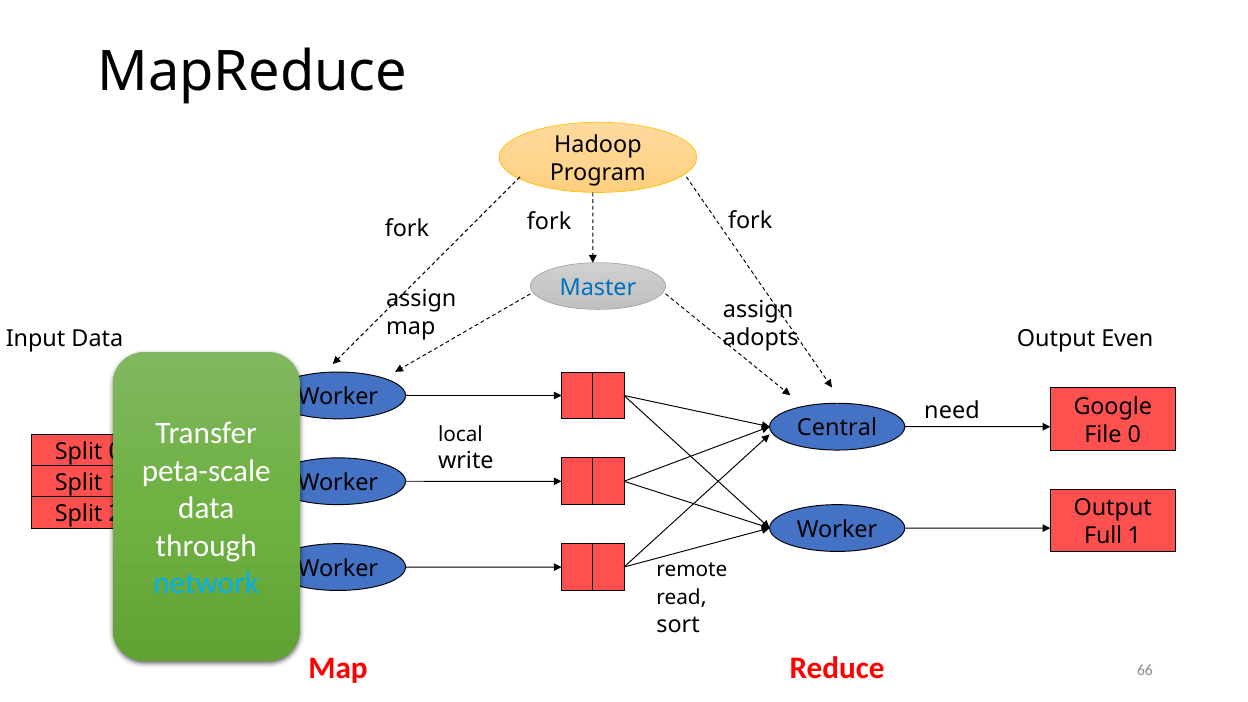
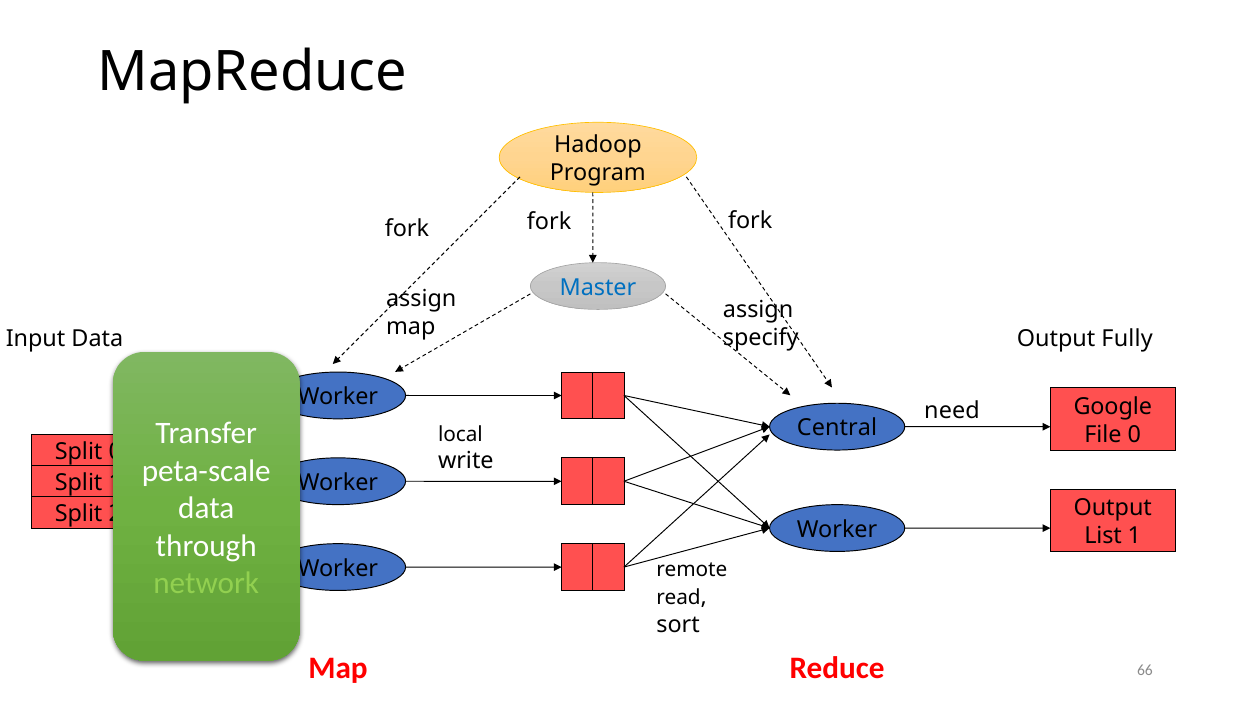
adopts: adopts -> specify (761, 338)
Even: Even -> Fully (1127, 339)
Full: Full -> List (1103, 536)
network colour: light blue -> light green (206, 583)
